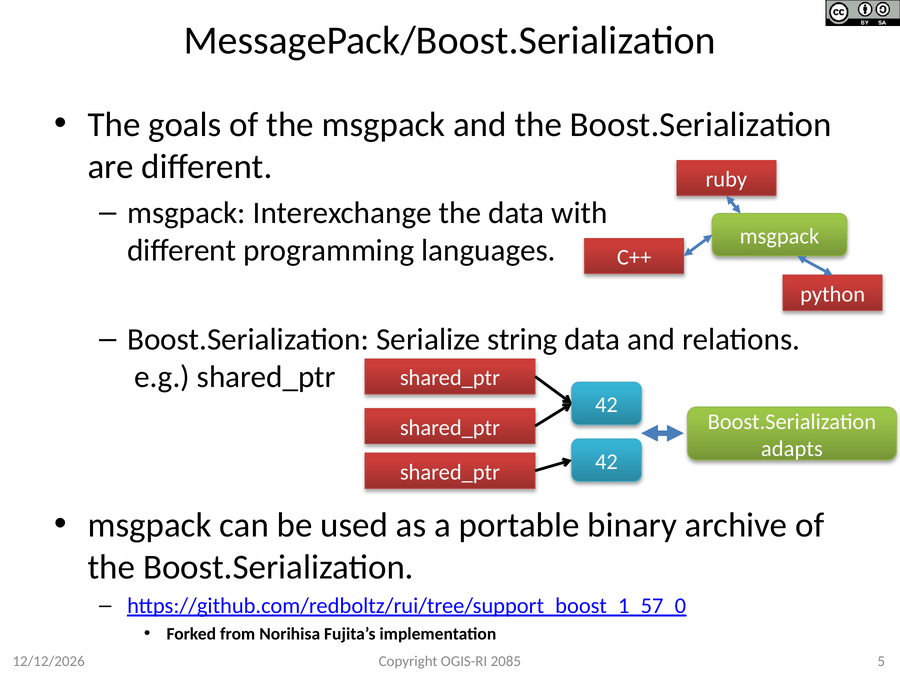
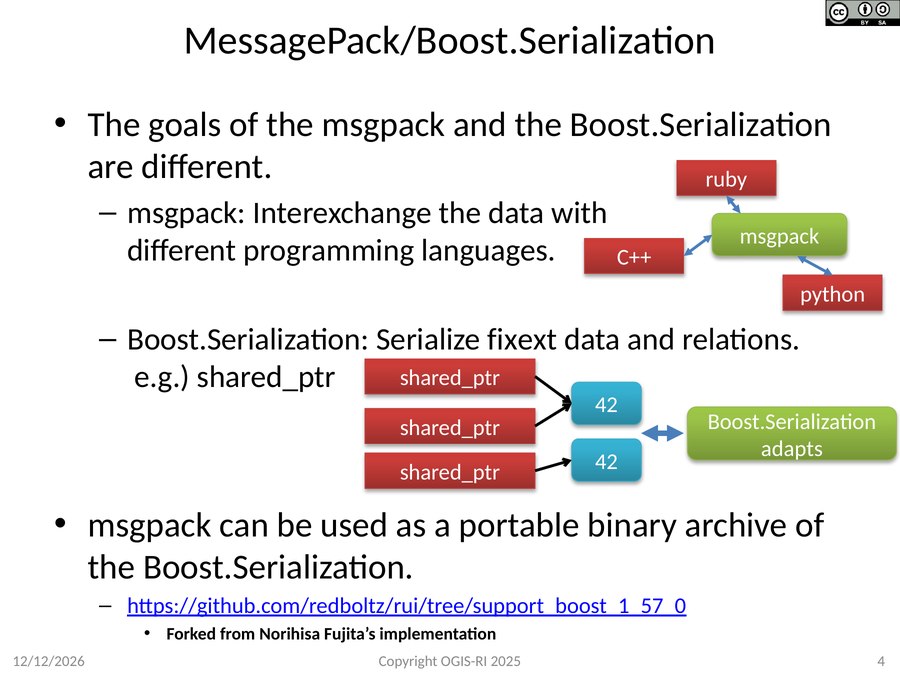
string: string -> fixext (522, 340)
5: 5 -> 4 (881, 661)
2085: 2085 -> 2025 (506, 661)
